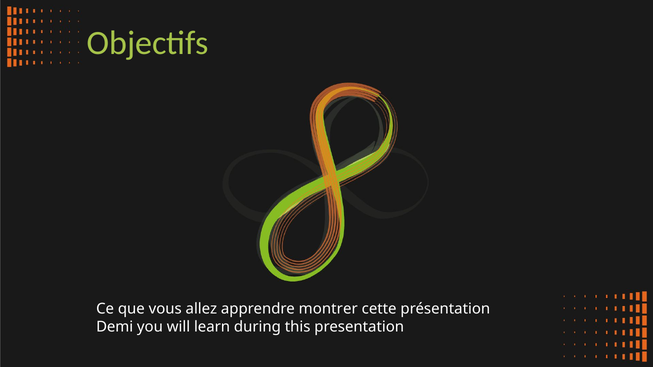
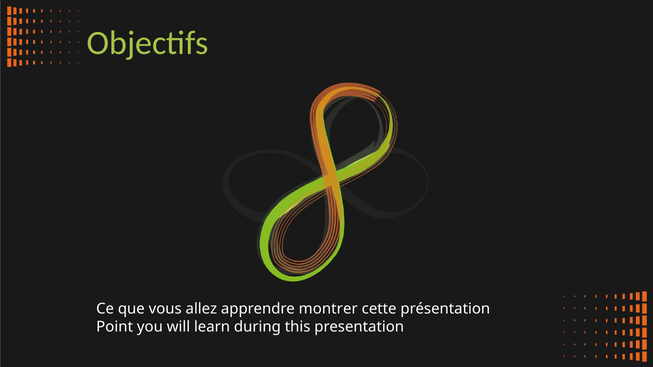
Demi: Demi -> Point (115, 327)
